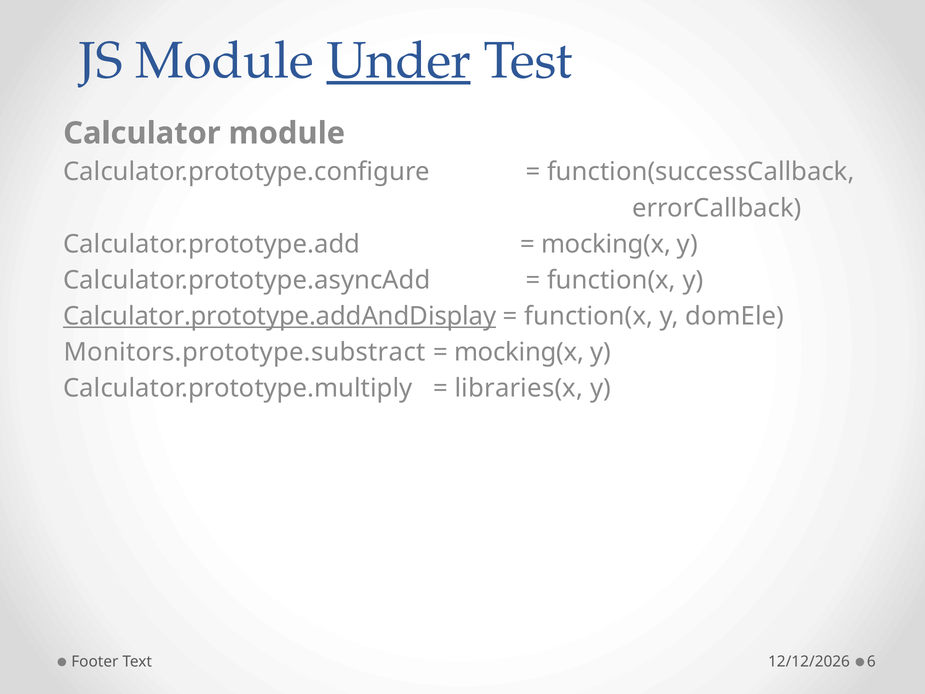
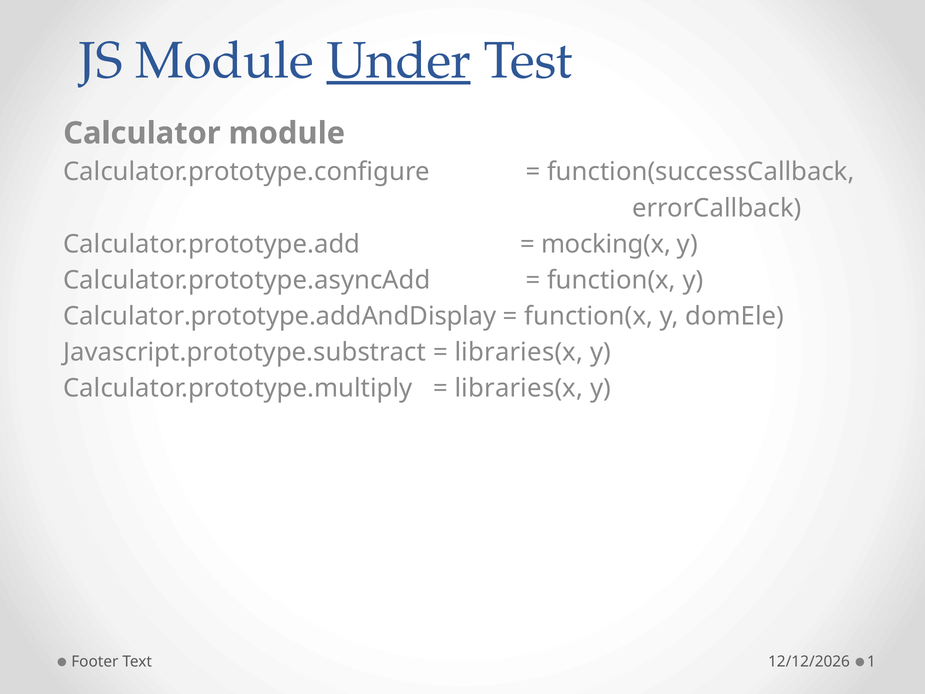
Calculator.prototype.addAndDisplay underline: present -> none (280, 316)
Monitors.prototype.substract: Monitors.prototype.substract -> Javascript.prototype.substract (245, 352)
mocking(x: mocking(x -> libraries(x (519, 352)
6: 6 -> 1 (871, 661)
